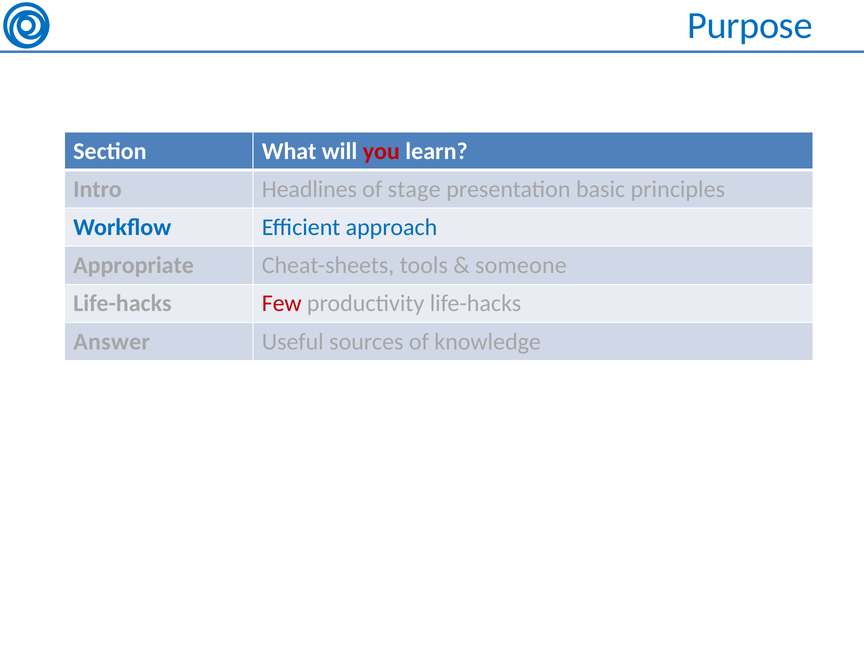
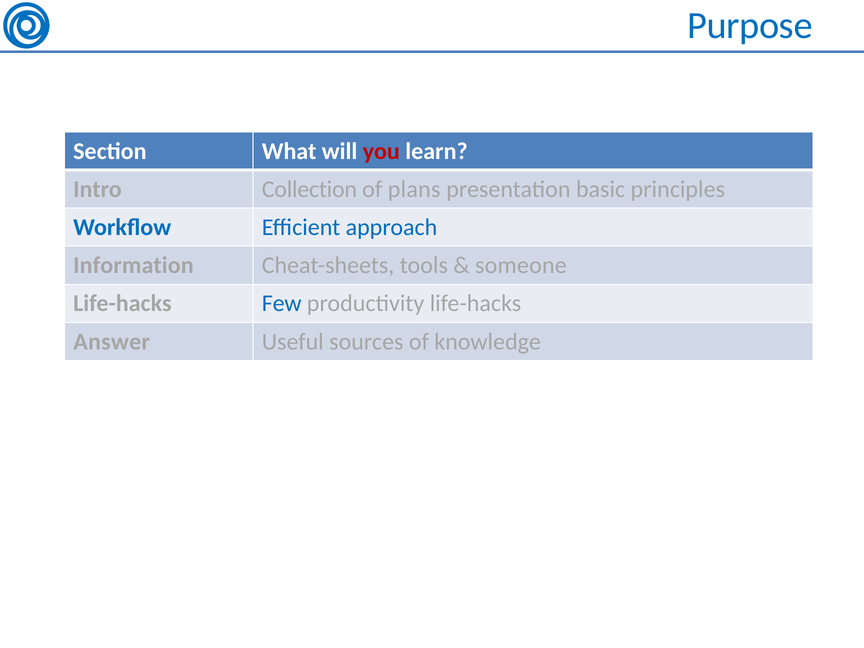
Headlines: Headlines -> Collection (309, 189)
stage: stage -> plans (414, 189)
Appropriate: Appropriate -> Information (133, 265)
Few colour: red -> blue (282, 304)
